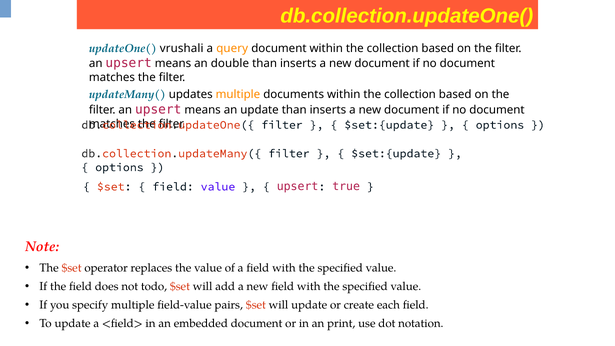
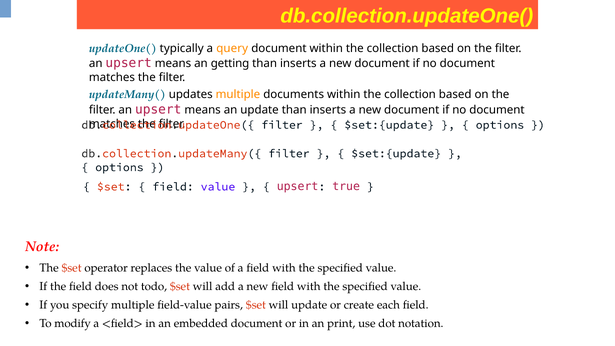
vrushali: vrushali -> typically (182, 48)
double: double -> getting (230, 64)
To update: update -> modify (73, 323)
